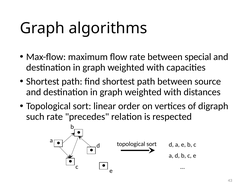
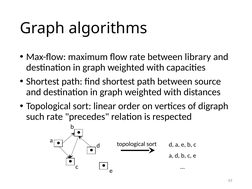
special: special -> library (198, 57)
